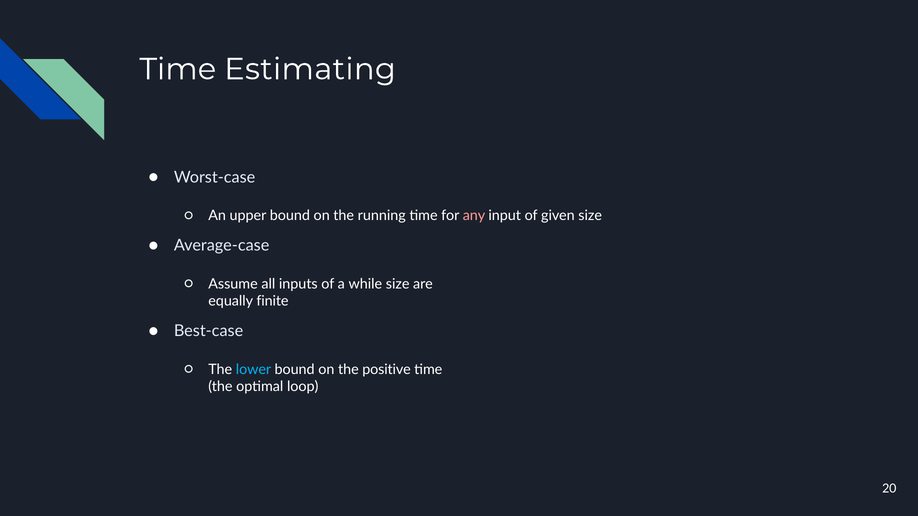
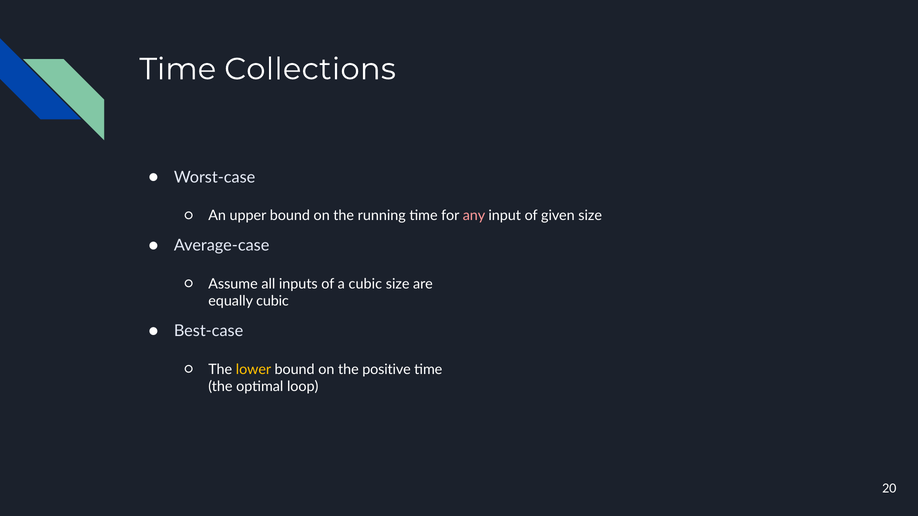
Estimating: Estimating -> Collections (310, 69)
a while: while -> cubic (365, 284)
equally finite: finite -> cubic (273, 301)
lower colour: light blue -> yellow (253, 370)
